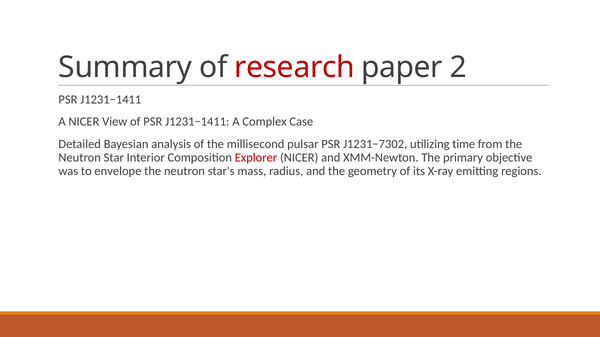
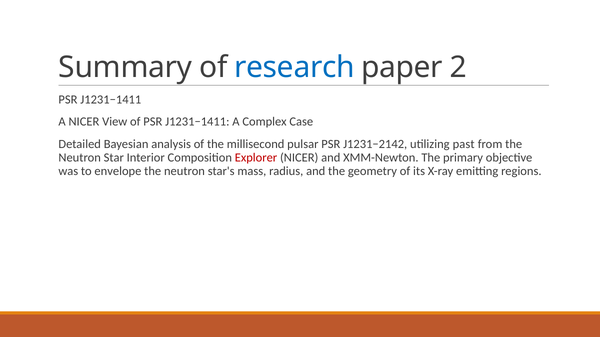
research colour: red -> blue (294, 67)
J1231−7302: J1231−7302 -> J1231−2142 (375, 144)
time: time -> past (464, 144)
